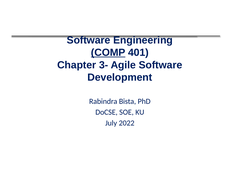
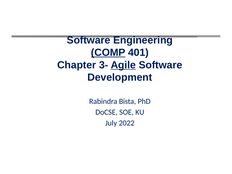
Agile underline: none -> present (123, 65)
